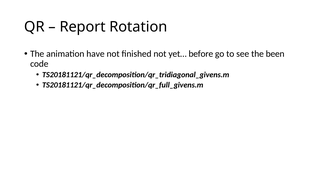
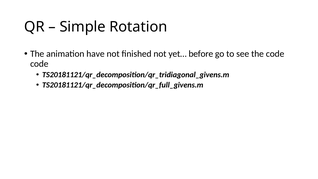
Report: Report -> Simple (83, 27)
the been: been -> code (275, 54)
